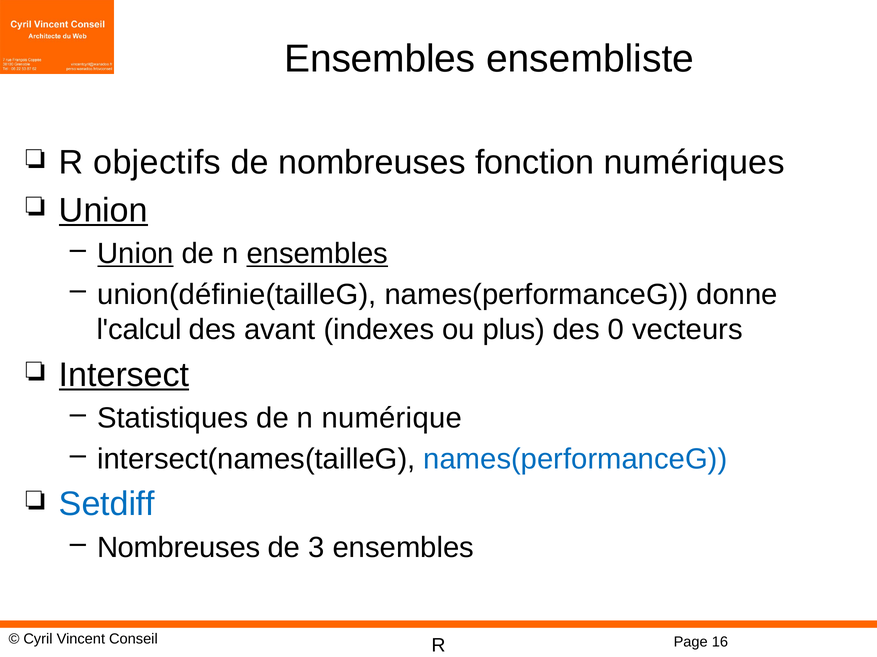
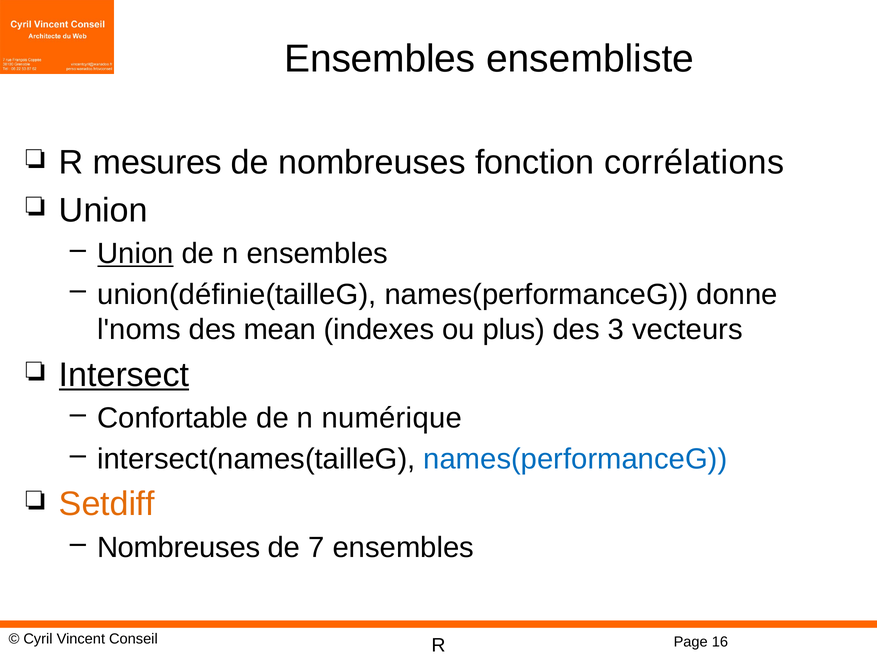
objectifs: objectifs -> mesures (157, 163)
numériques: numériques -> corrélations (694, 163)
Union underline: present -> none (103, 211)
ensembles underline: present -> none (317, 254)
l'calcul: l'calcul -> l'noms (139, 330)
avant: avant -> mean (280, 330)
0: 0 -> 3 (616, 330)
Statistiques: Statistiques -> Confortable (173, 419)
Setdiff colour: blue -> orange (107, 505)
3: 3 -> 7 (317, 548)
